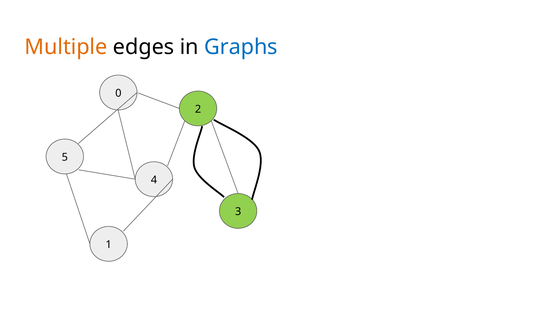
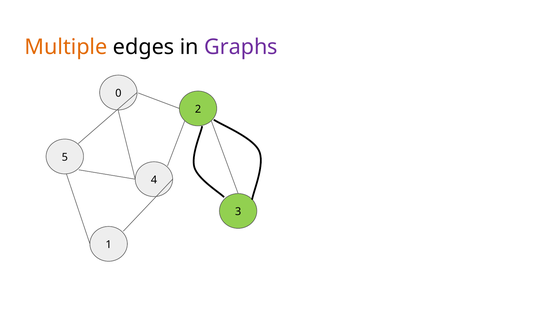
Graphs colour: blue -> purple (241, 47)
